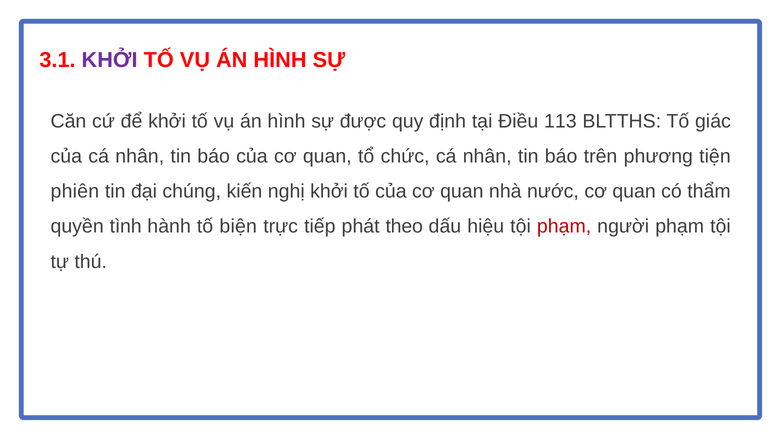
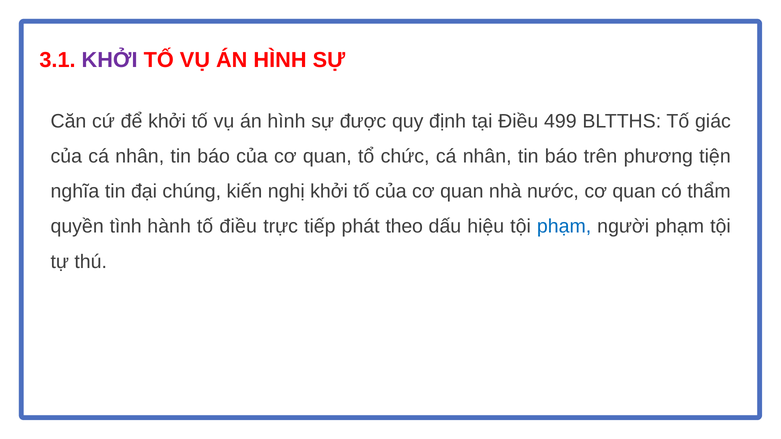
113: 113 -> 499 (560, 121)
phiên: phiên -> nghĩa (75, 192)
tố biện: biện -> điều (238, 227)
phạm colour: red -> blue (564, 227)
